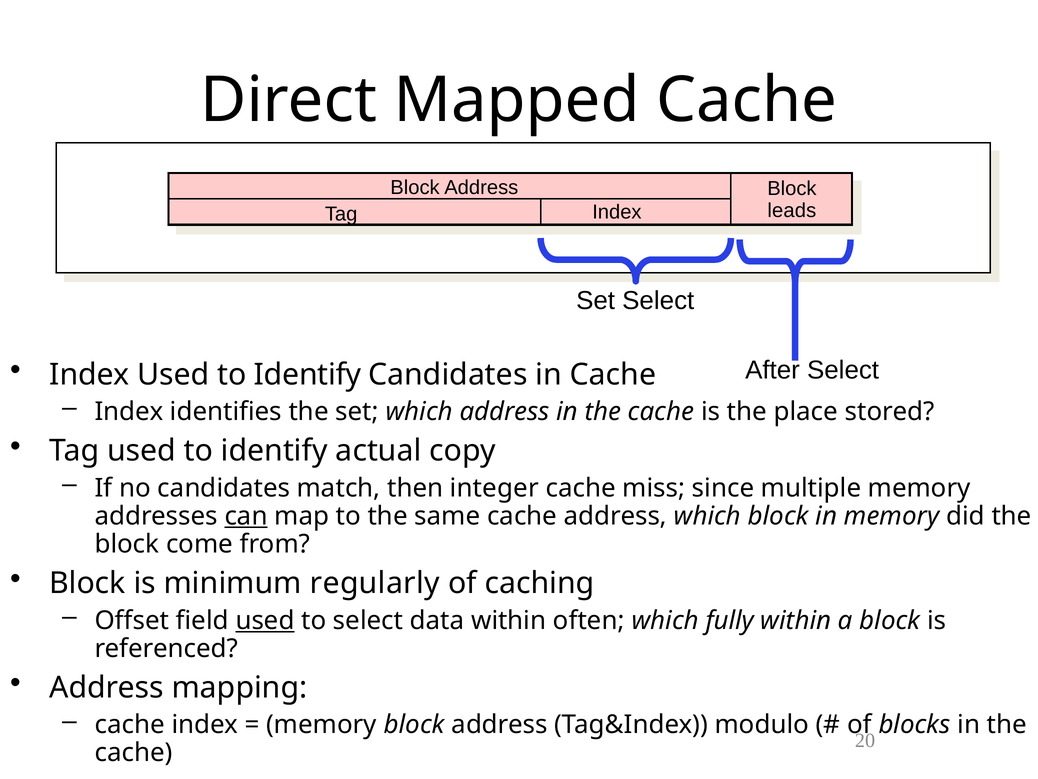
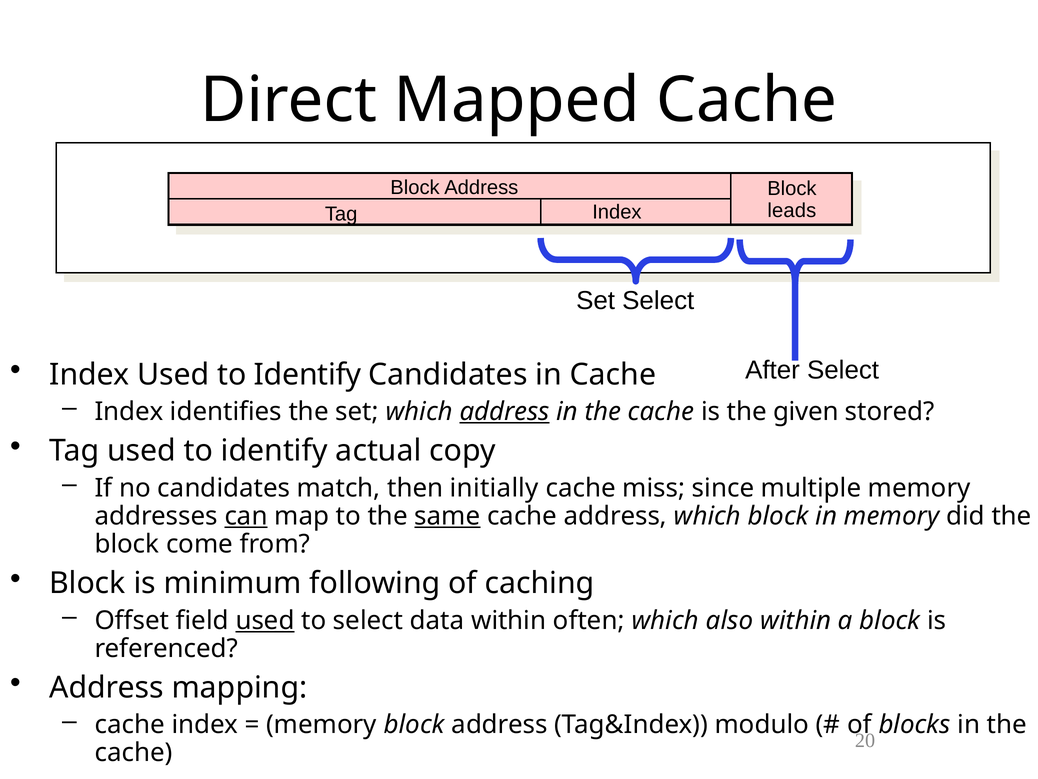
address underline: none -> present (505, 411)
place: place -> given (806, 411)
integer: integer -> initially (494, 488)
same underline: none -> present (447, 516)
regularly: regularly -> following (375, 583)
fully: fully -> also (730, 620)
